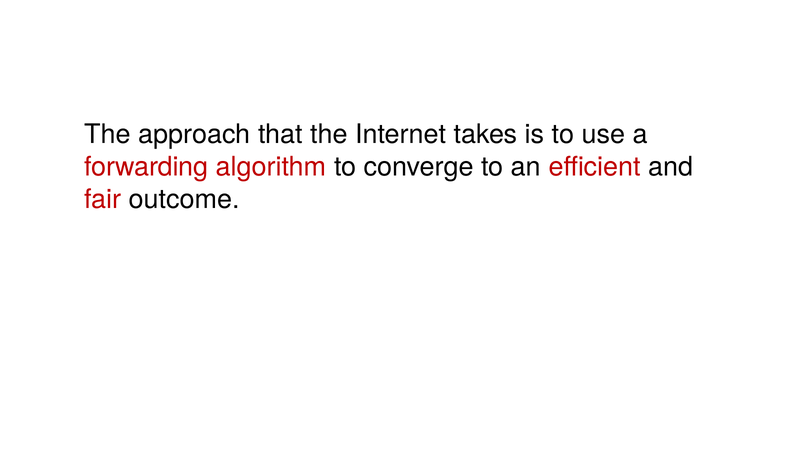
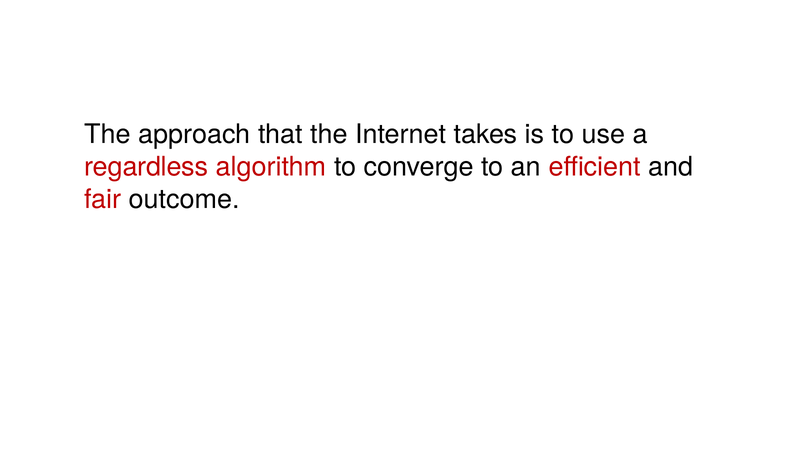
forwarding: forwarding -> regardless (146, 167)
